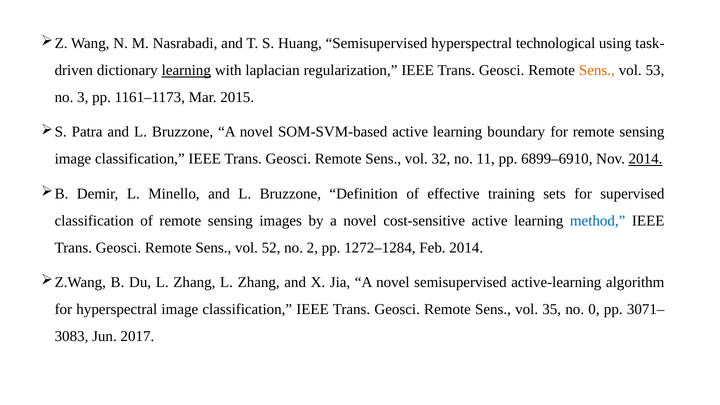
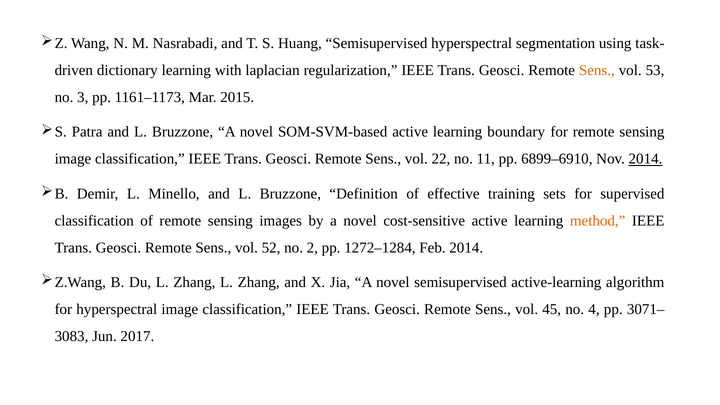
technological: technological -> segmentation (556, 43)
learning underline: present -> none (186, 70)
32: 32 -> 22 (441, 159)
method colour: blue -> orange (598, 221)
35: 35 -> 45 (552, 309)
0: 0 -> 4 (594, 309)
